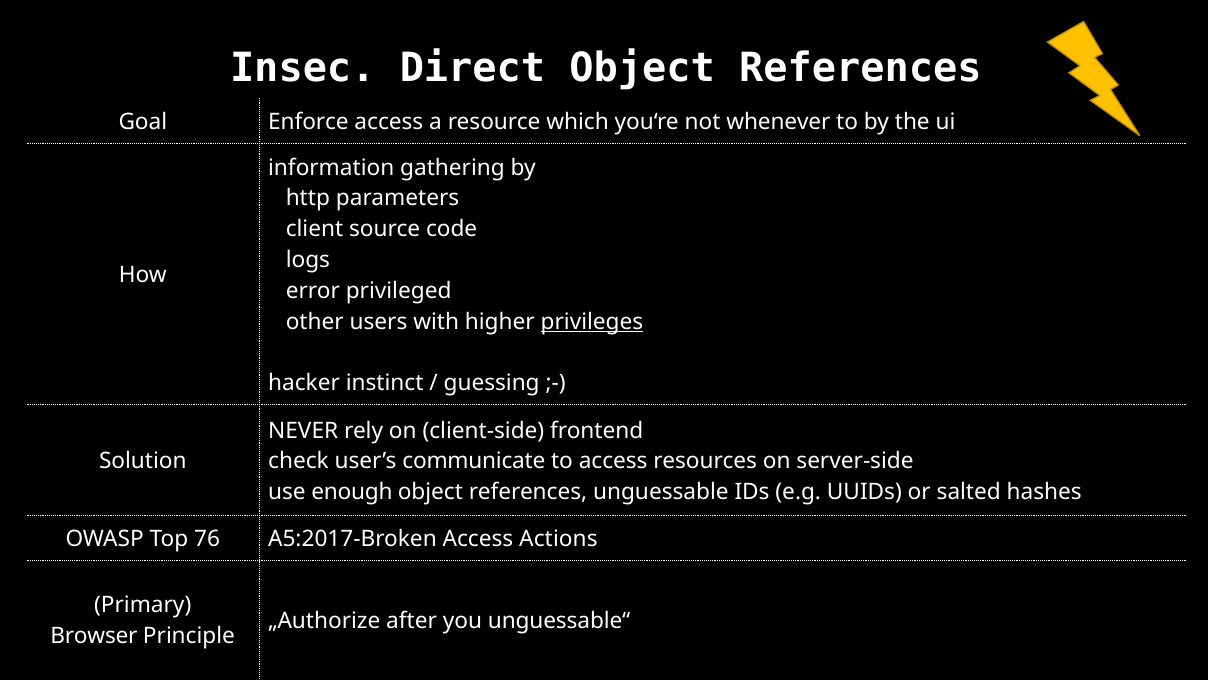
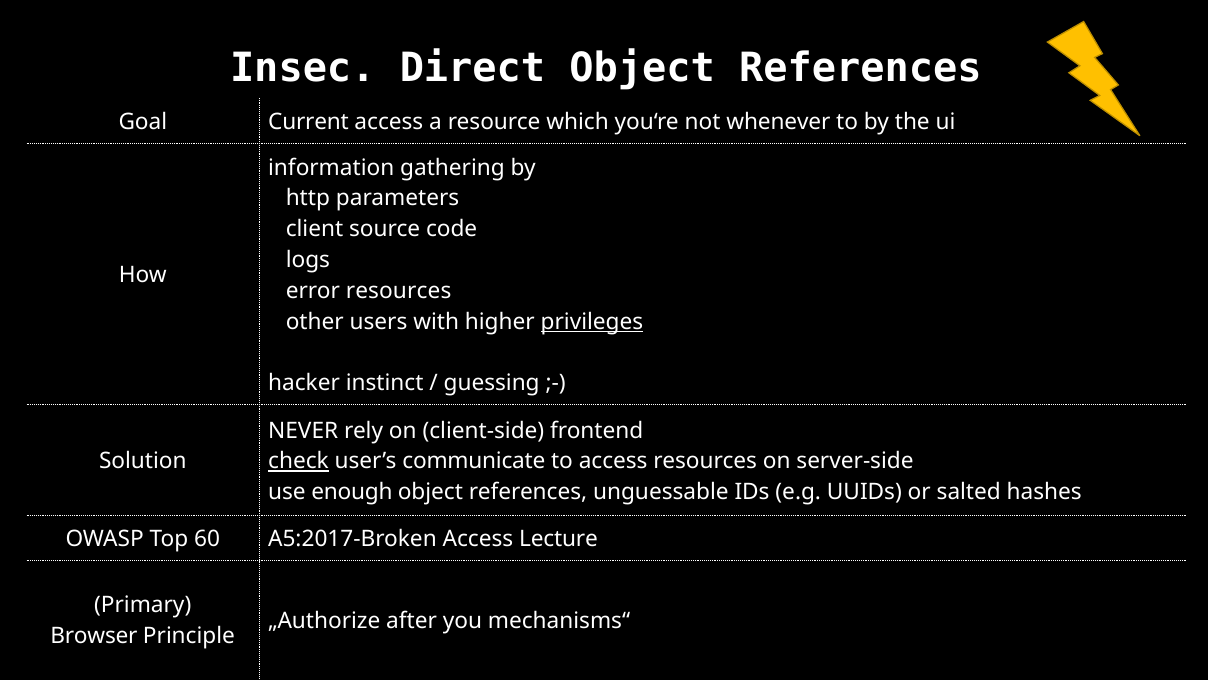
Enforce: Enforce -> Current (308, 122)
error privileged: privileged -> resources (399, 291)
check underline: none -> present (298, 461)
76: 76 -> 60 (207, 539)
Actions: Actions -> Lecture (559, 539)
unguessable“: unguessable“ -> mechanisms“ (559, 620)
